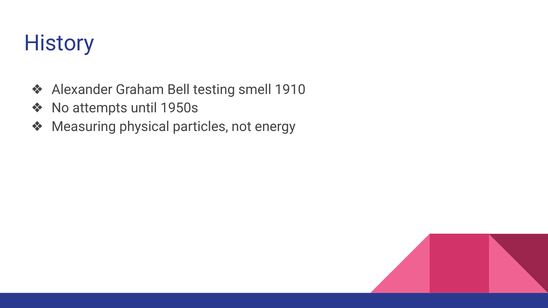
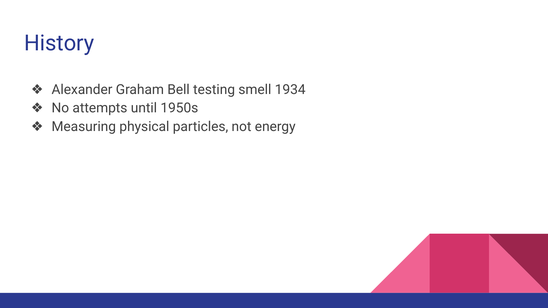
1910: 1910 -> 1934 (290, 90)
